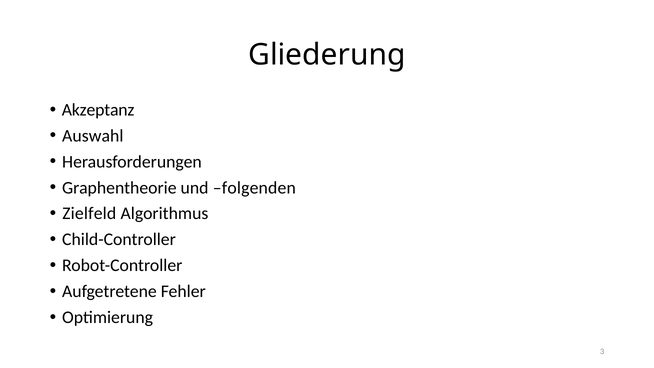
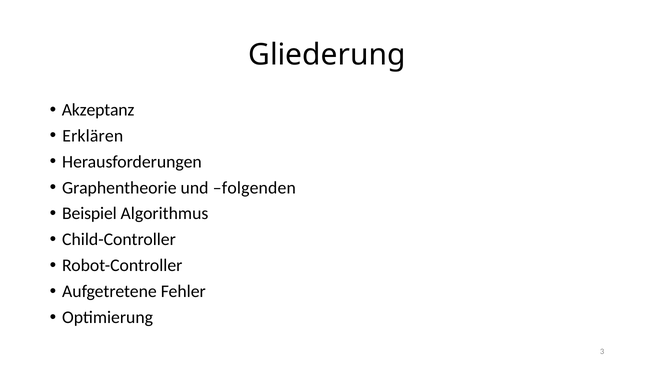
Auswahl: Auswahl -> Erklären (93, 136)
Zielfeld: Zielfeld -> Beispiel (89, 214)
